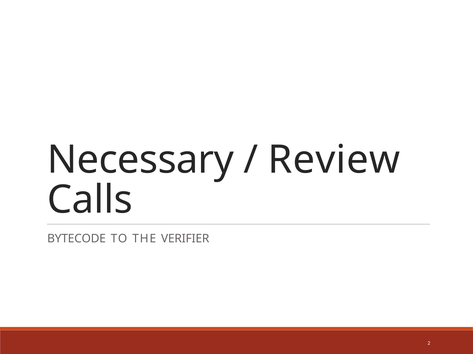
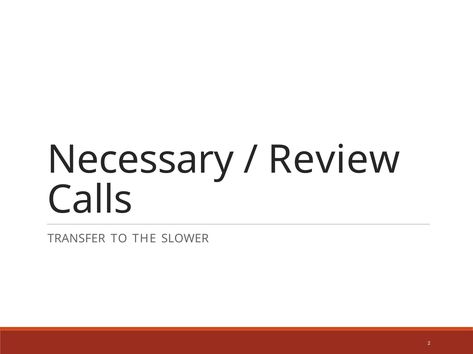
BYTECODE: BYTECODE -> TRANSFER (76, 239)
VERIFIER: VERIFIER -> SLOWER (185, 239)
